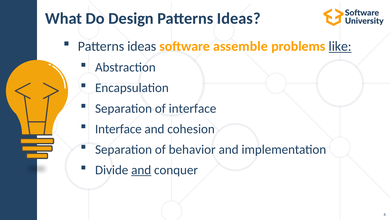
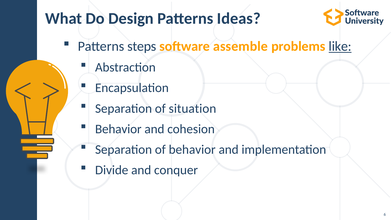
ideas: ideas -> steps (142, 46)
of interface: interface -> situation (192, 108)
Interface: Interface -> Behavior (118, 129)
and underline: present -> none (141, 170)
